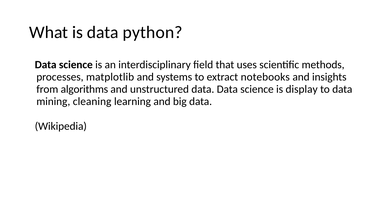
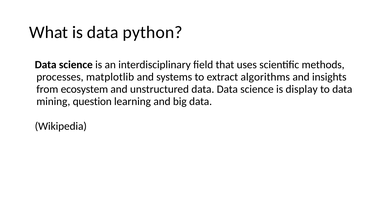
notebooks: notebooks -> algorithms (265, 77)
algorithms: algorithms -> ecosystem (84, 89)
cleaning: cleaning -> question (92, 102)
